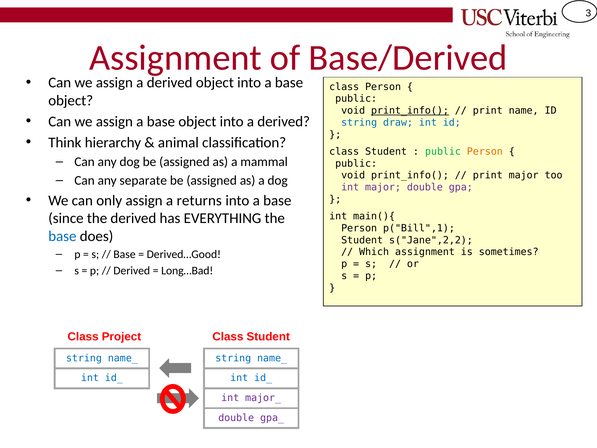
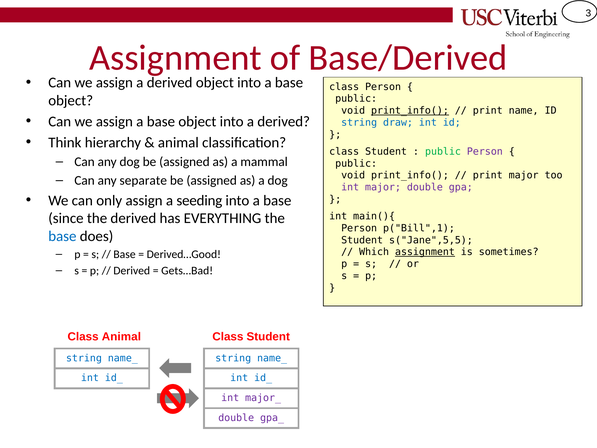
Person colour: orange -> purple (485, 151)
returns: returns -> seeding (199, 200)
s("Jane",2,2: s("Jane",2,2 -> s("Jane",5,5 (431, 240)
assignment underline: none -> present (425, 252)
Long…Bad: Long…Bad -> Gets…Bad (187, 270)
Class Project: Project -> Animal (121, 337)
